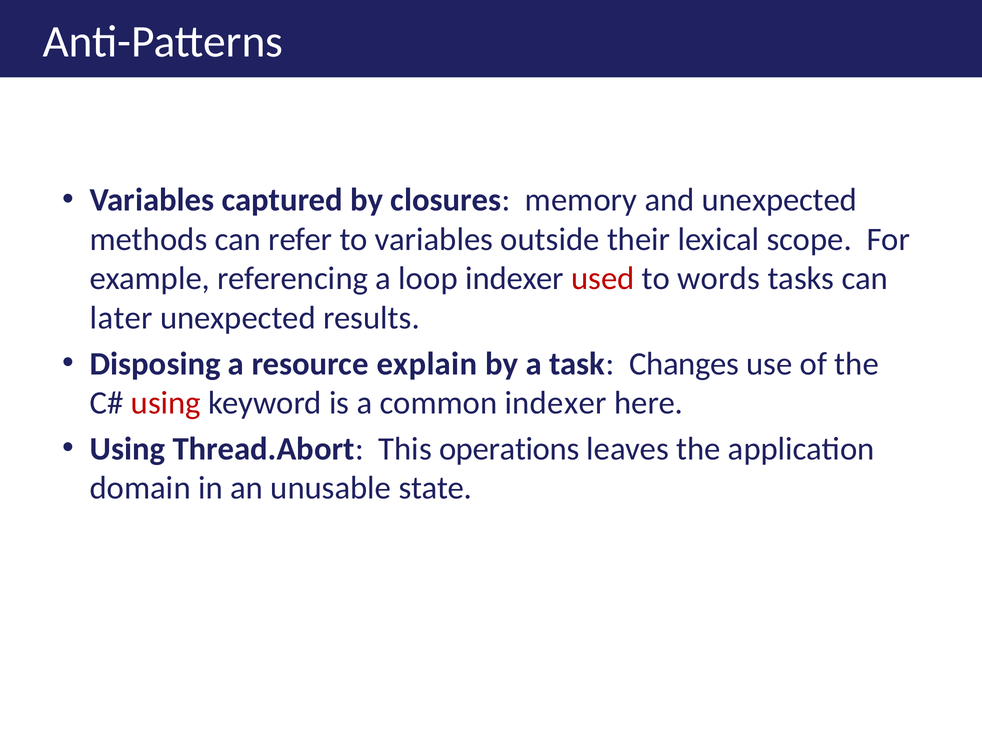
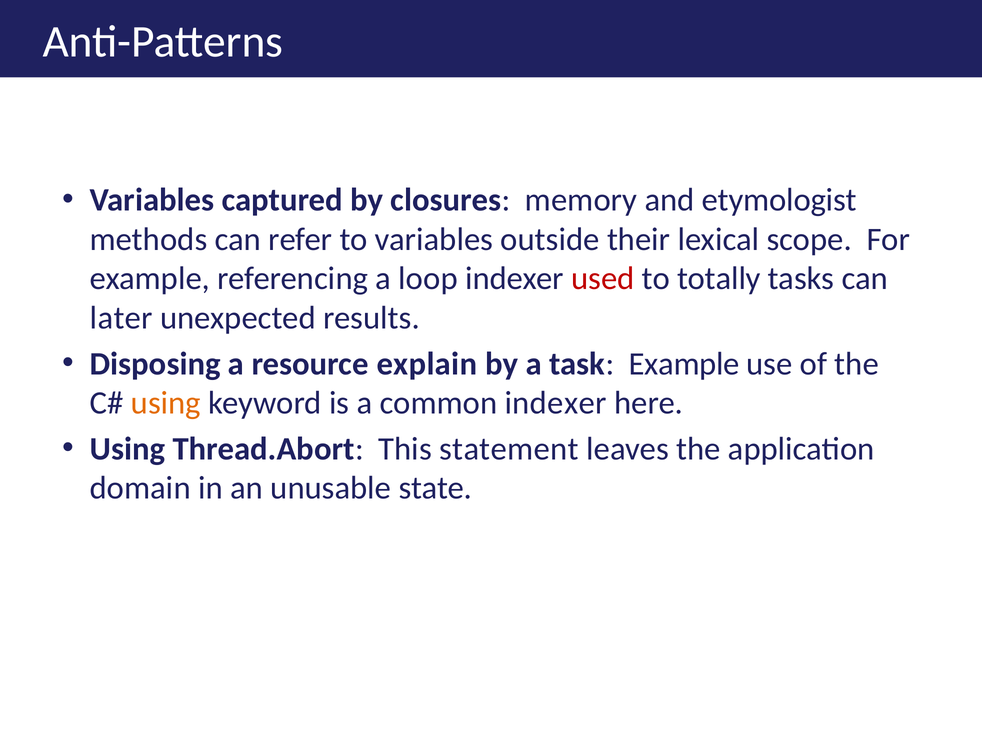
and unexpected: unexpected -> etymologist (779, 200)
words: words -> totally (719, 279)
task Changes: Changes -> Example (684, 364)
using colour: red -> orange (166, 403)
operations: operations -> statement (509, 449)
